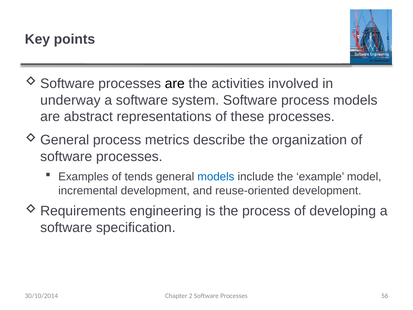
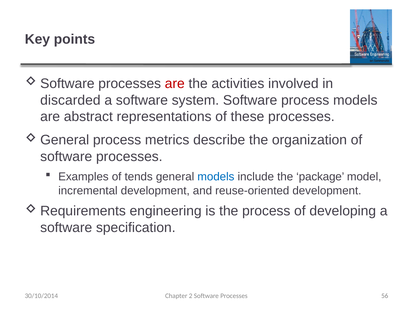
are colour: black -> red (175, 84)
underway: underway -> discarded (70, 100)
example: example -> package (320, 177)
